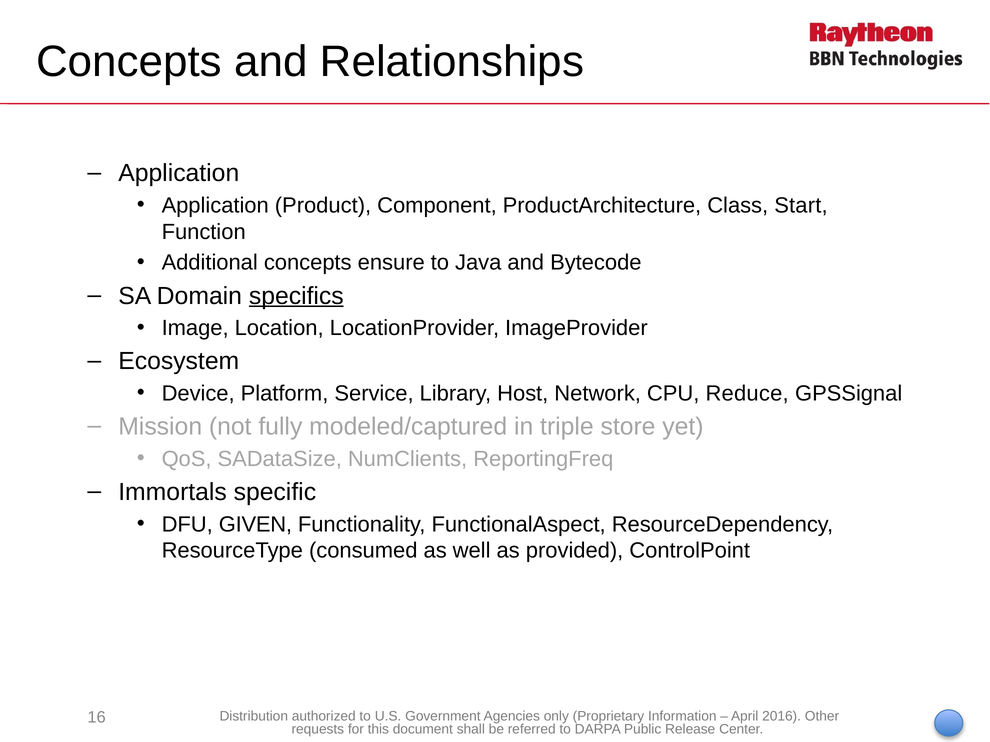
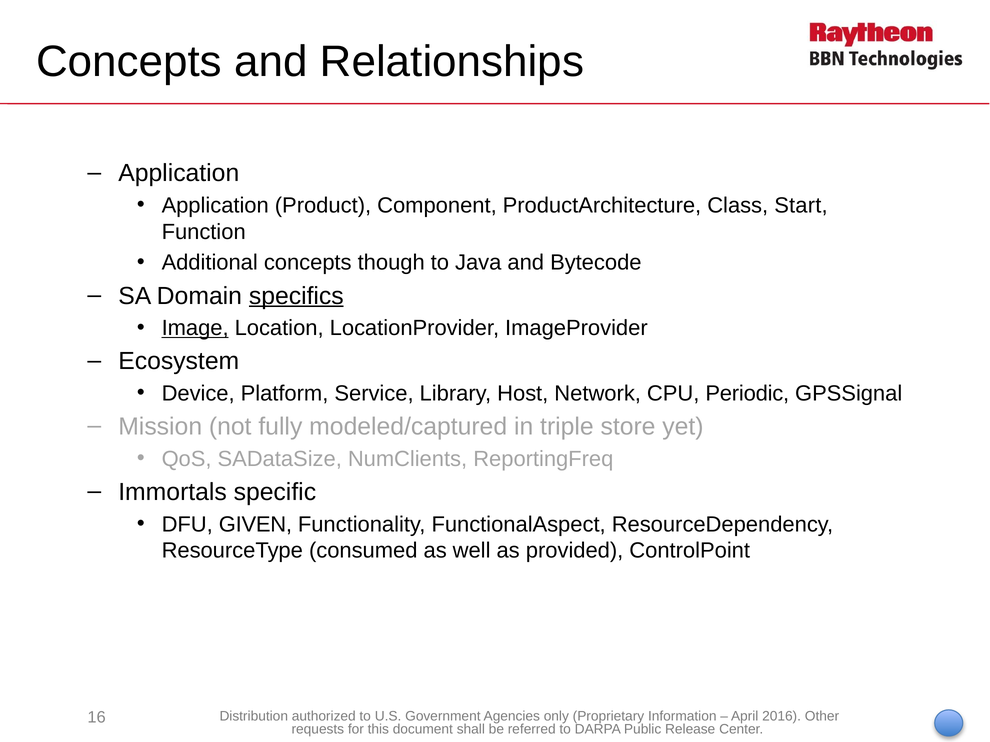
ensure: ensure -> though (391, 263)
Image underline: none -> present (195, 328)
Reduce: Reduce -> Periodic (747, 394)
